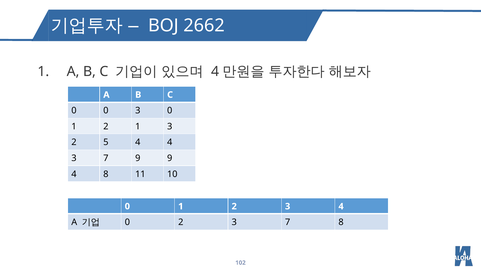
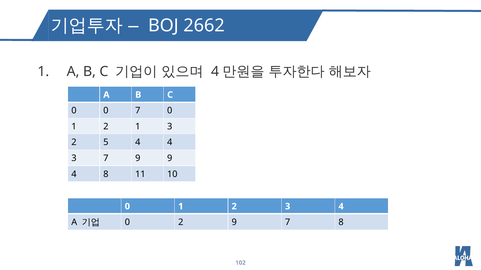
0 3: 3 -> 7 (138, 111)
0 2 3: 3 -> 9 (234, 223)
